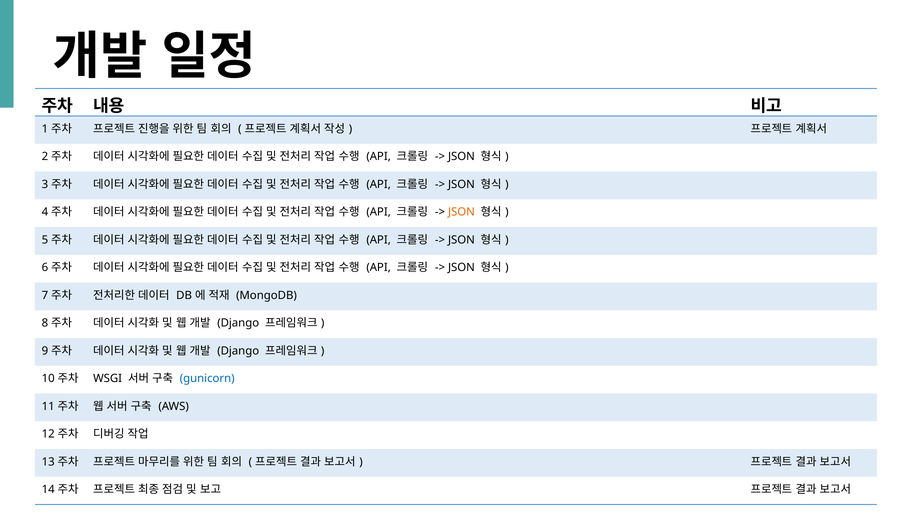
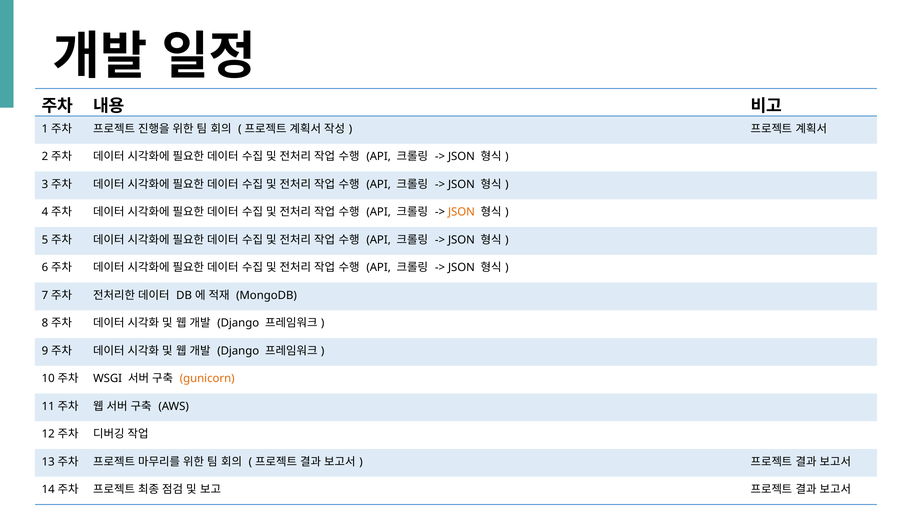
gunicorn colour: blue -> orange (207, 379)
